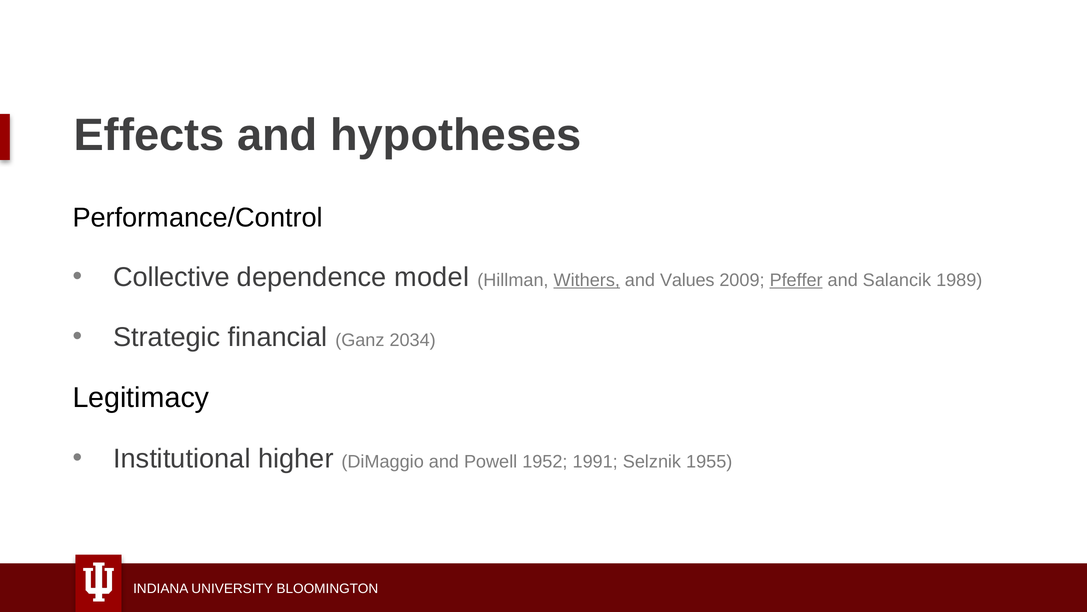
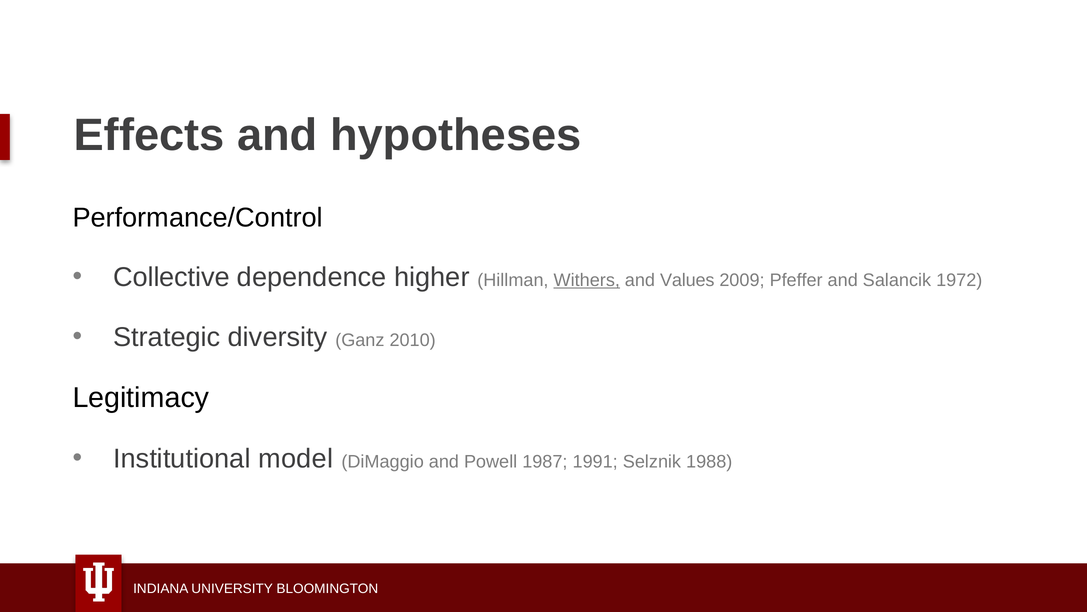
model: model -> higher (432, 277)
Pfeffer underline: present -> none (796, 280)
1989: 1989 -> 1972 (959, 280)
financial: financial -> diversity (278, 337)
2034: 2034 -> 2010 (413, 340)
higher: higher -> model (296, 458)
1952: 1952 -> 1987 (545, 461)
1955: 1955 -> 1988 (709, 461)
